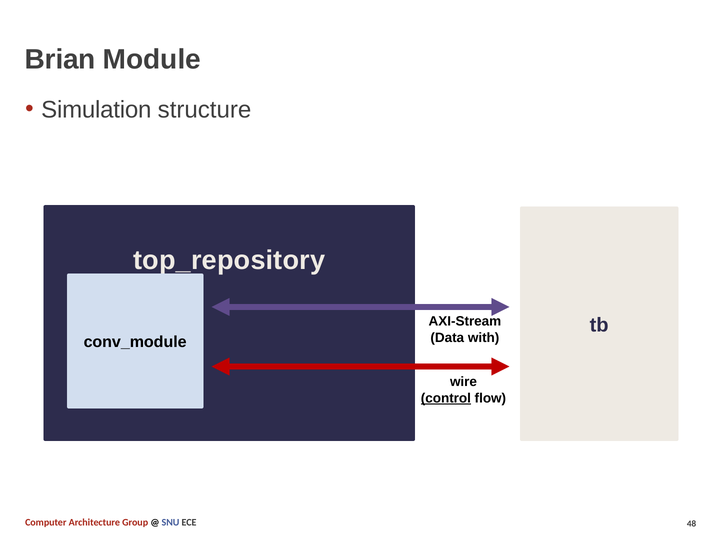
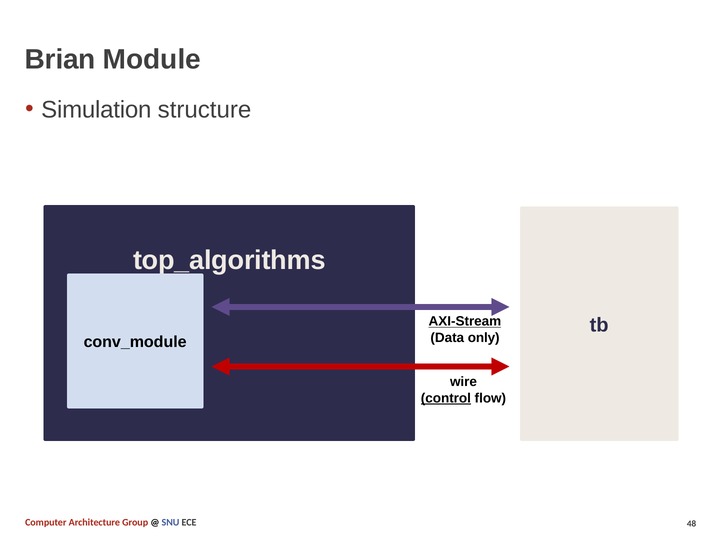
top_repository: top_repository -> top_algorithms (229, 260)
AXI-Stream underline: none -> present (465, 322)
with: with -> only (484, 338)
